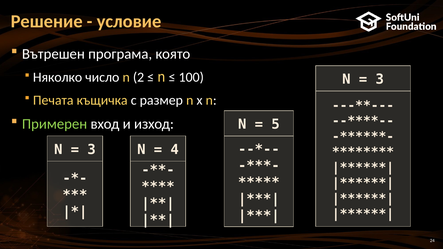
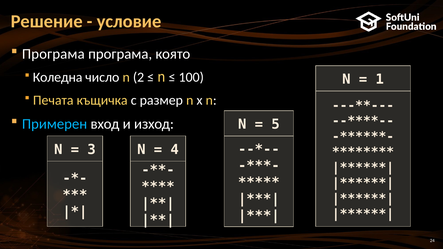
Вътрешен: Вътрешен -> Програма (53, 54)
Няколко: Няколко -> Коледна (58, 77)
3: 3 -> 1 (380, 79)
Примерен colour: light green -> light blue (55, 124)
